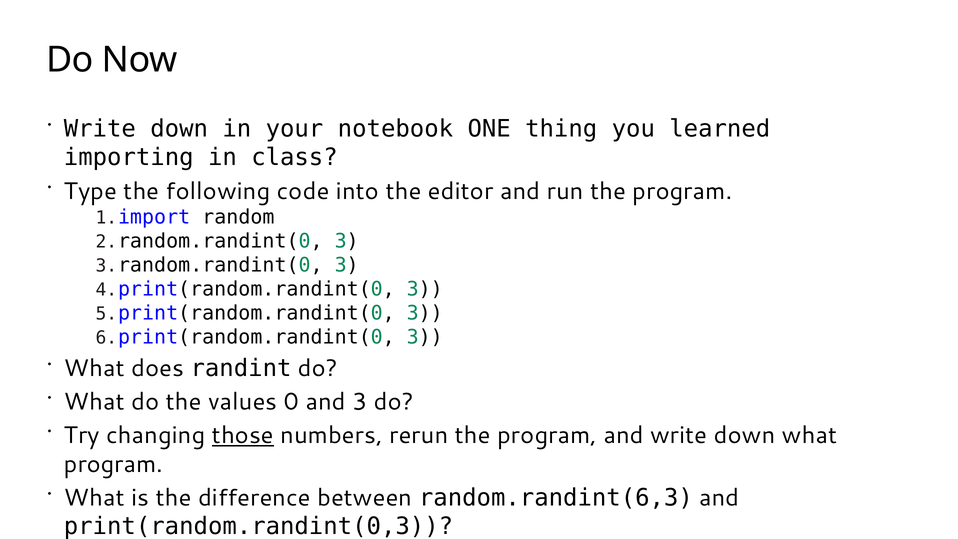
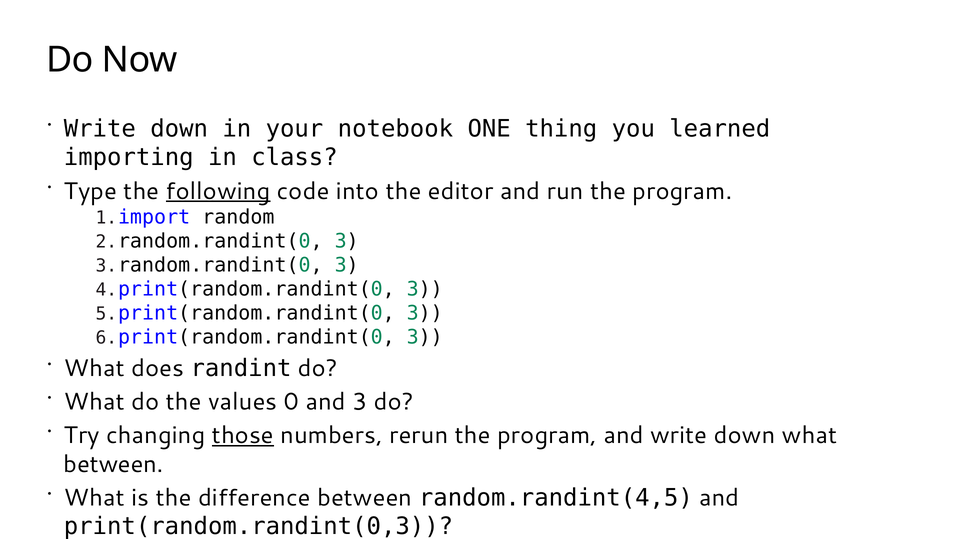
following underline: none -> present (218, 191)
program: program -> between (113, 464)
random.randint(6,3: random.randint(6,3 -> random.randint(4,5 (556, 498)
